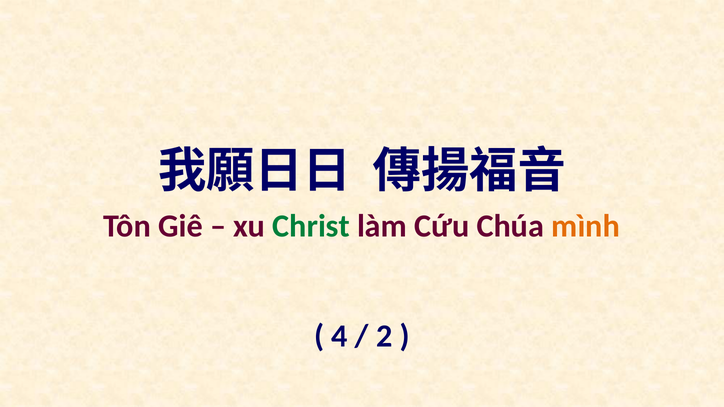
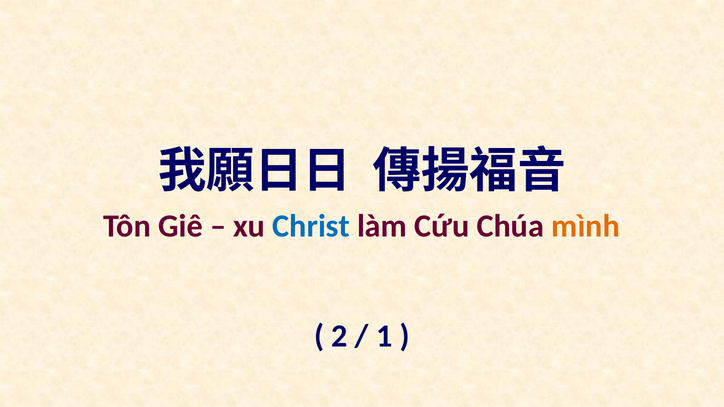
Christ colour: green -> blue (311, 227)
4: 4 -> 2 (340, 336)
2: 2 -> 1 (384, 336)
